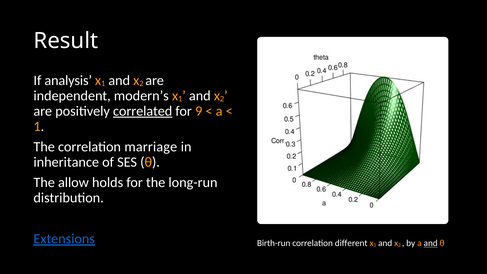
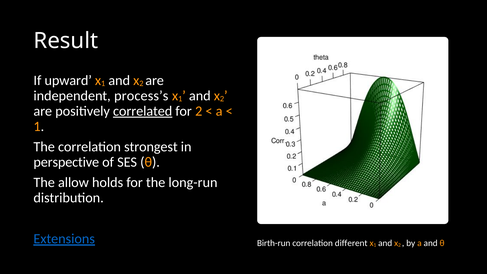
analysis: analysis -> upward (68, 80)
modern’s: modern’s -> process’s (141, 96)
for 9: 9 -> 2 (199, 111)
marriage: marriage -> strongest (151, 147)
inheritance: inheritance -> perspective (66, 162)
and underline: present -> none (431, 243)
